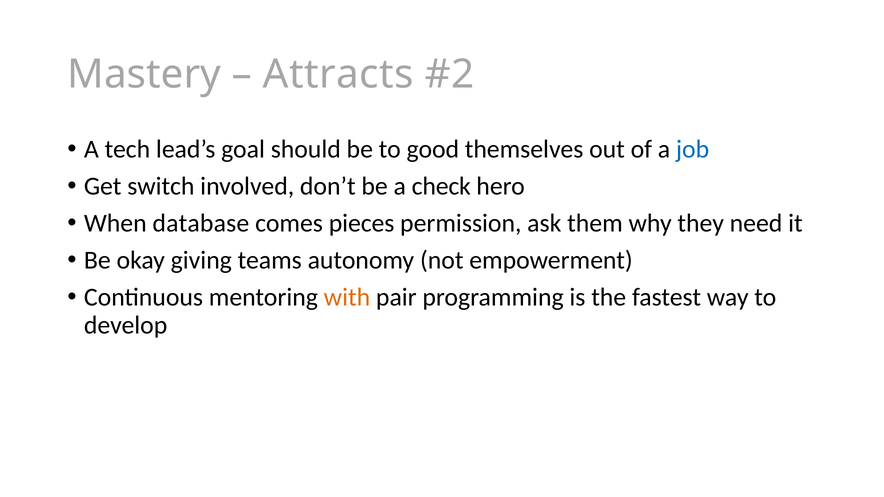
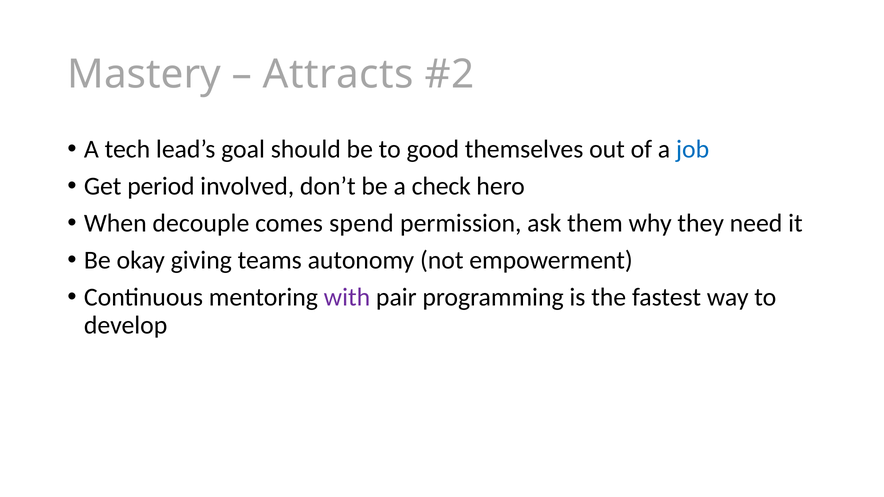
switch: switch -> period (161, 186)
database: database -> decouple (201, 223)
pieces: pieces -> spend (361, 223)
with colour: orange -> purple (347, 297)
